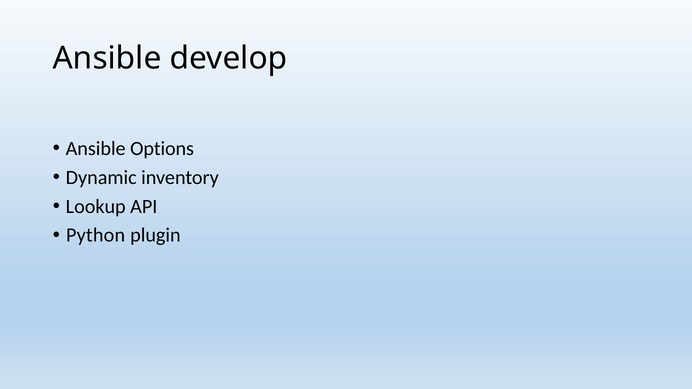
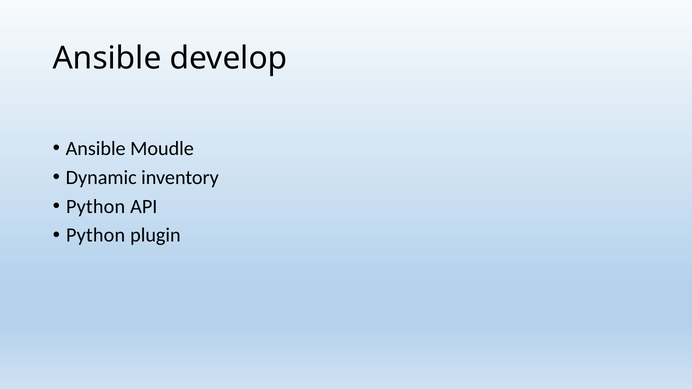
Options: Options -> Moudle (162, 148)
Lookup: Lookup -> Python (96, 206)
